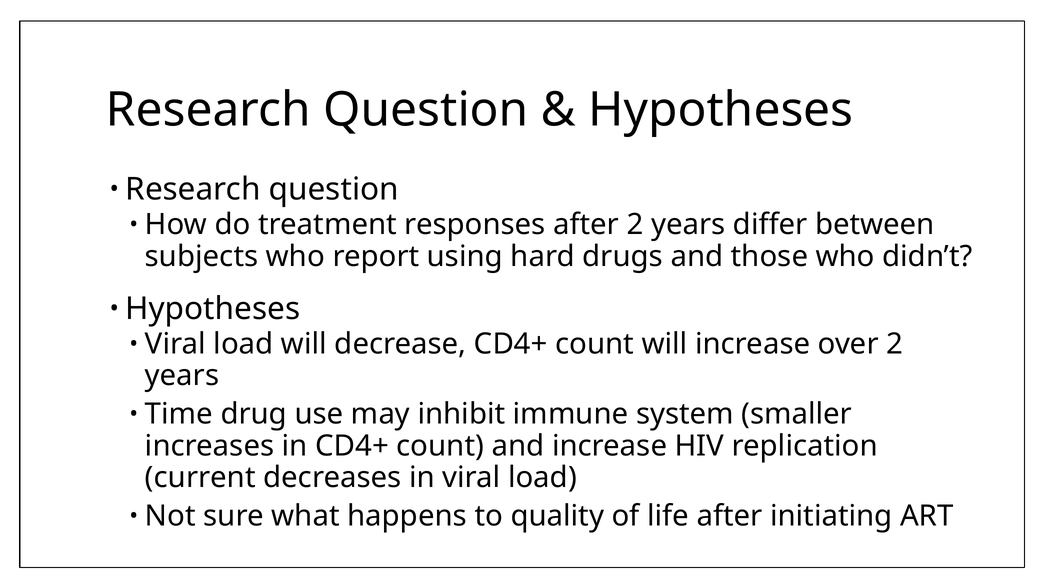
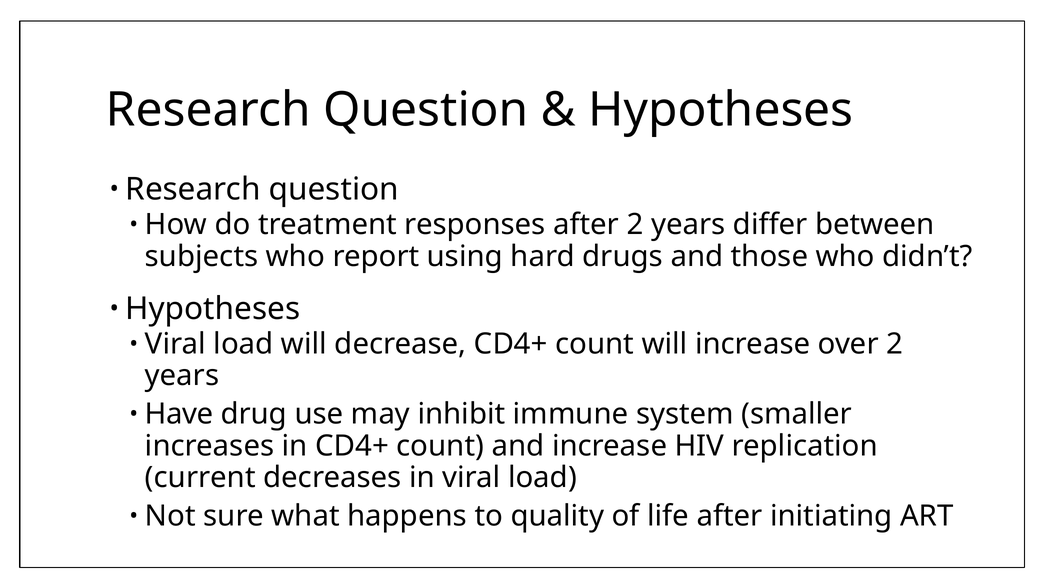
Time: Time -> Have (179, 414)
